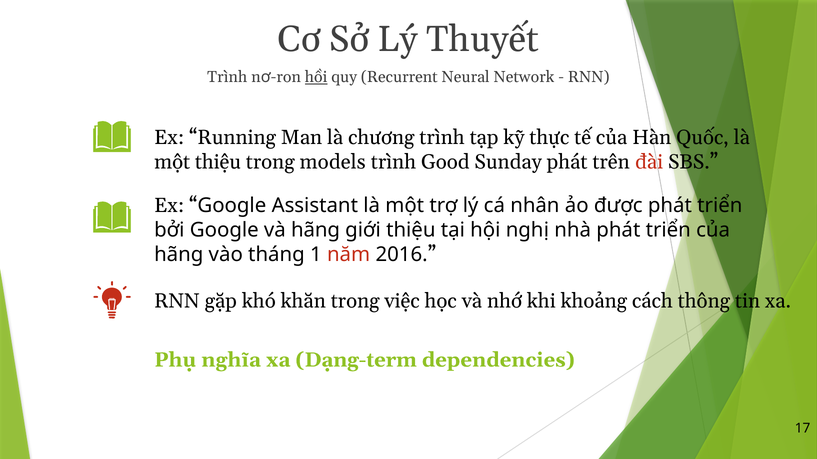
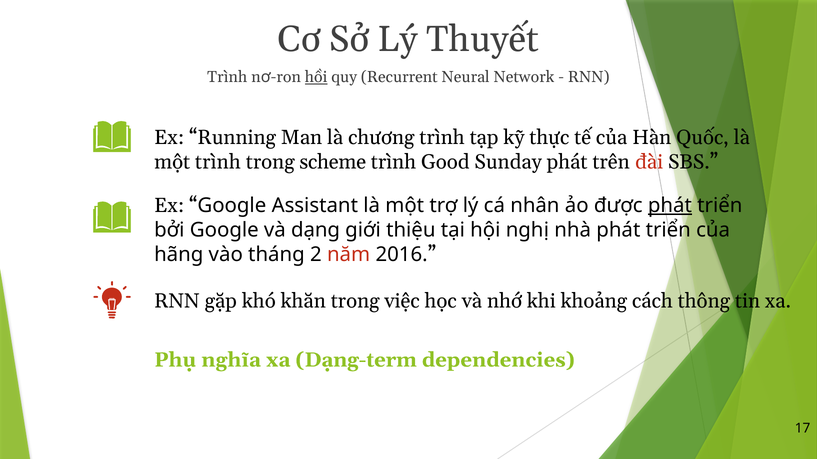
một thiệu: thiệu -> trình (218, 162)
models: models -> scheme (333, 162)
phát underline: none -> present (670, 206)
và hãng: hãng -> dạng (316, 230)
1: 1 -> 2 (316, 255)
